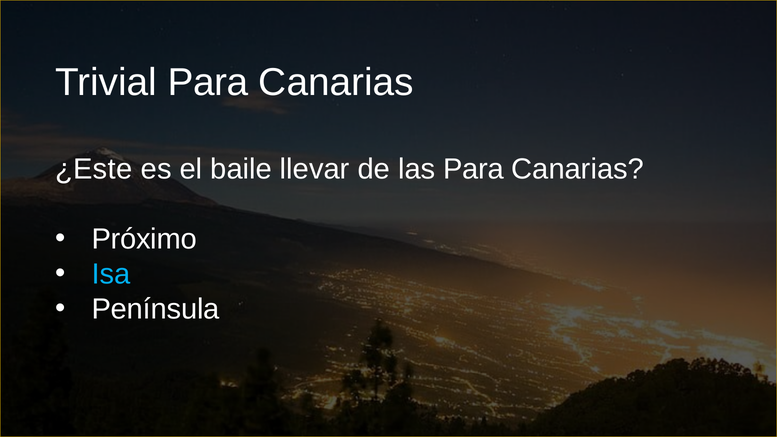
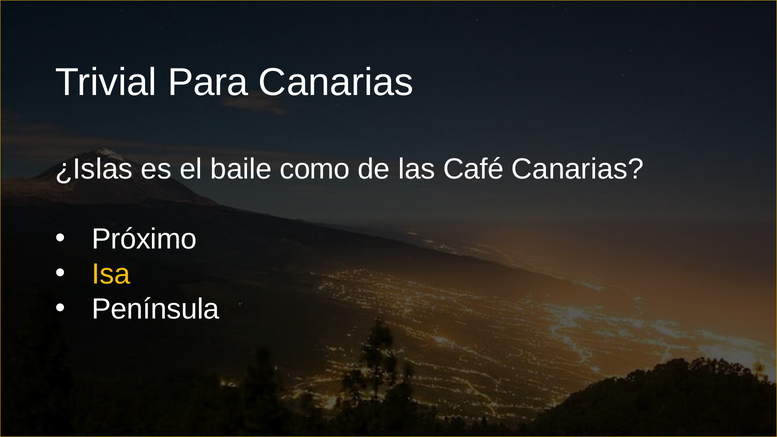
¿Este: ¿Este -> ¿Islas (94, 169)
llevar: llevar -> como (315, 169)
las Para: Para -> Café (473, 169)
Isa colour: light blue -> yellow (111, 274)
